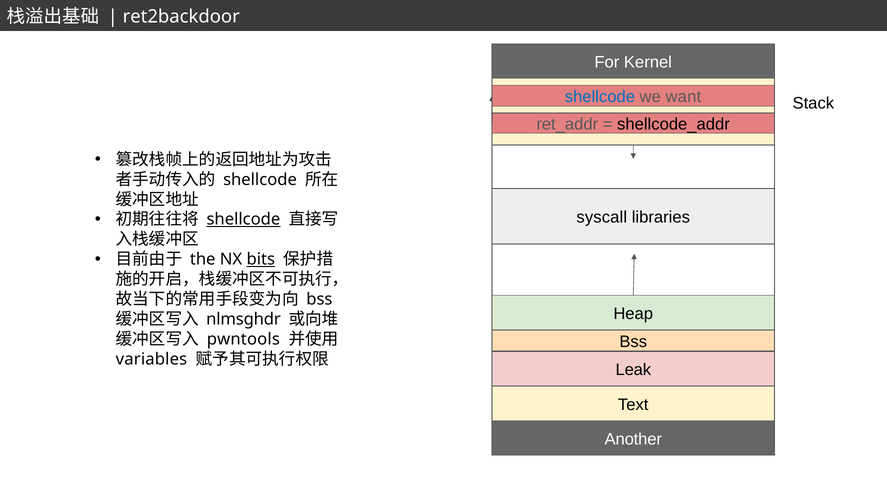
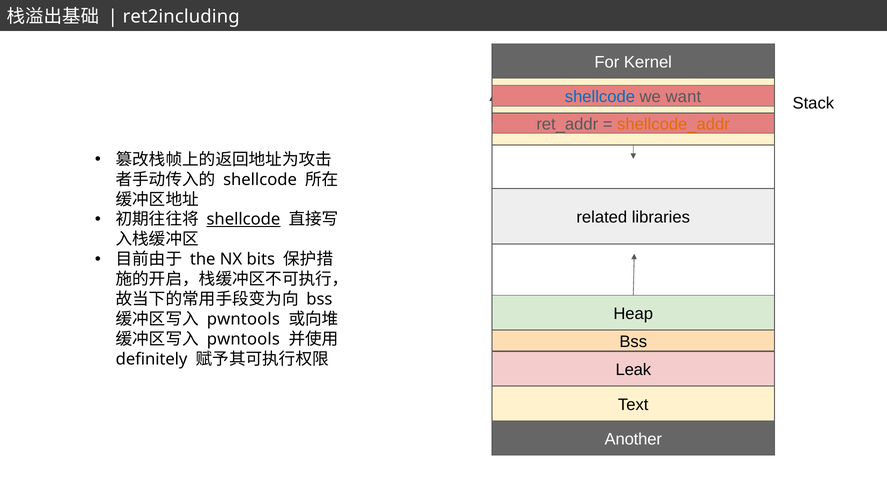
ret2backdoor: ret2backdoor -> ret2including (181, 16)
shellcode_addr colour: black -> orange (674, 124)
syscall: syscall -> related (602, 217)
bits underline: present -> none (261, 259)
nlmsghdr: nlmsghdr -> pwntools (243, 319)
variables: variables -> definitely (152, 359)
